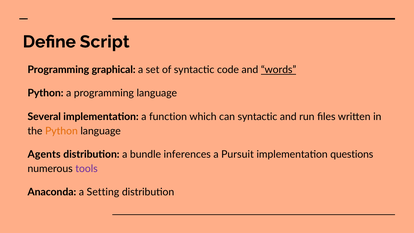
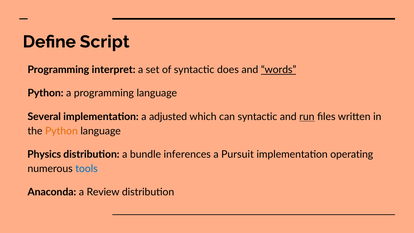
graphical: graphical -> interpret (114, 70)
code: code -> does (228, 70)
function: function -> adjusted (168, 117)
run underline: none -> present (307, 117)
Agents: Agents -> Physics (44, 154)
questions: questions -> operating (352, 154)
tools colour: purple -> blue (87, 169)
Setting: Setting -> Review (103, 192)
